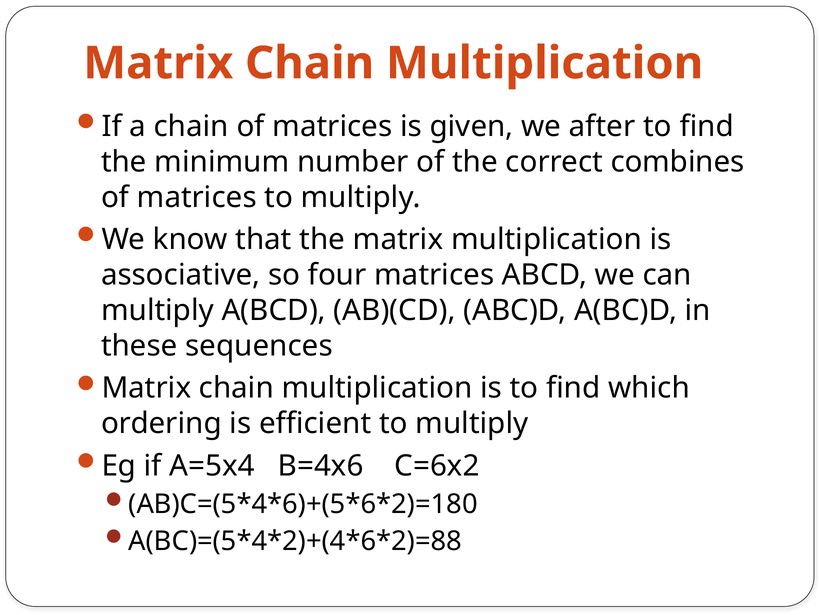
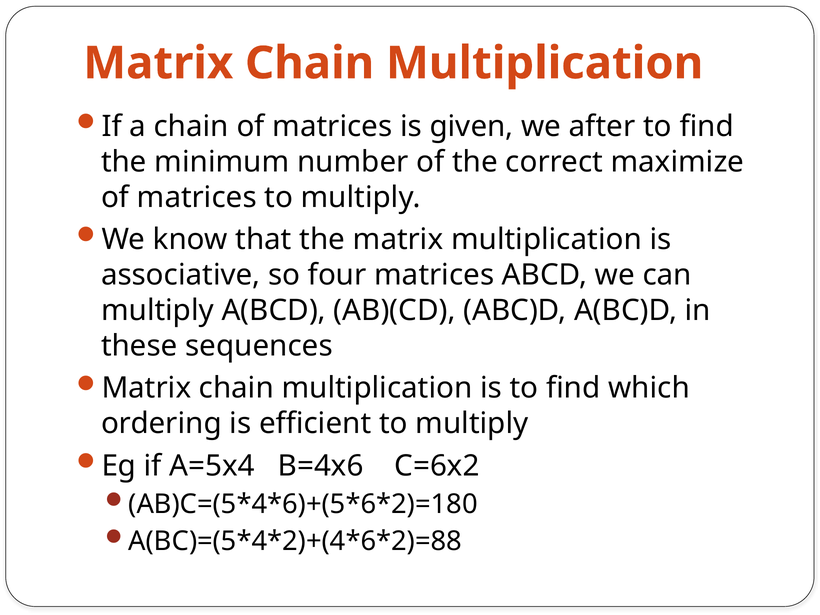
combines: combines -> maximize (677, 162)
